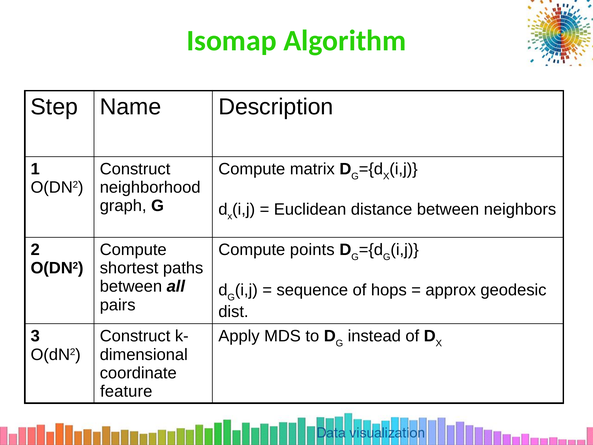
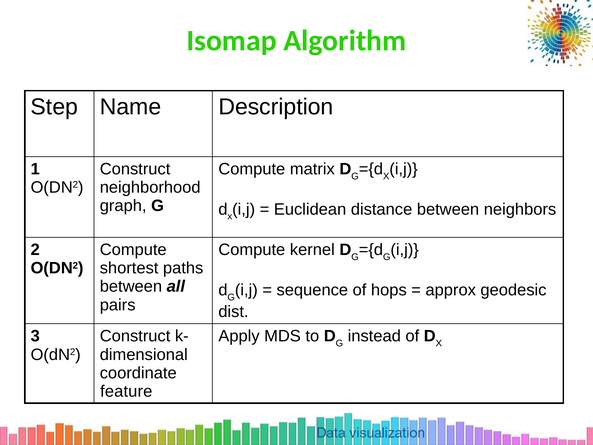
points: points -> kernel (312, 250)
